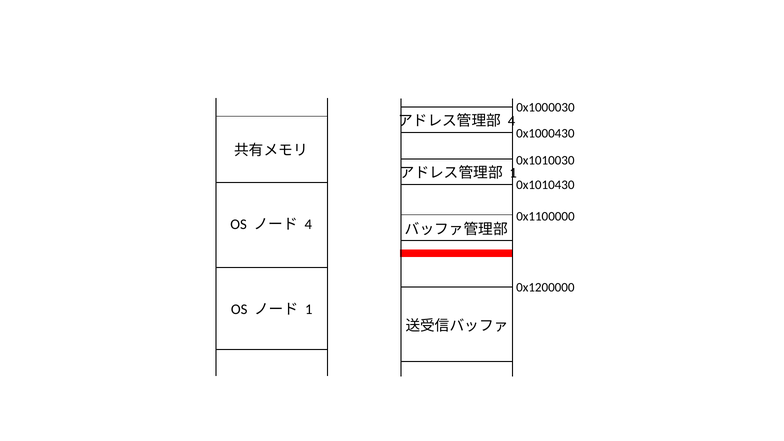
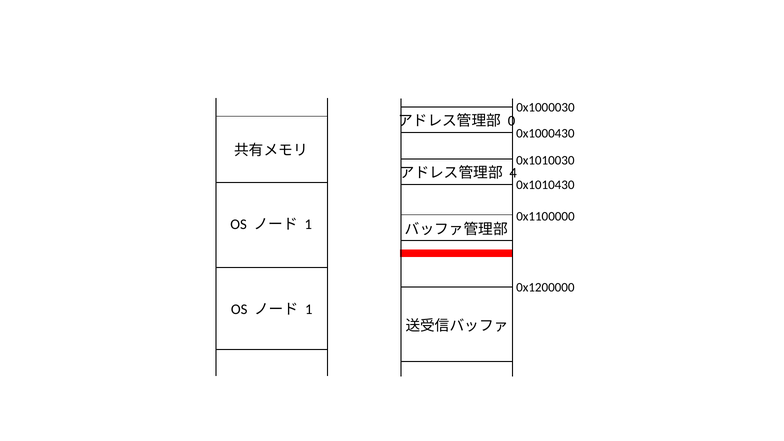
4: 4 -> 0 (512, 121)
1: 1 -> 4 (513, 173)
4: 4 -> 1 (308, 225)
